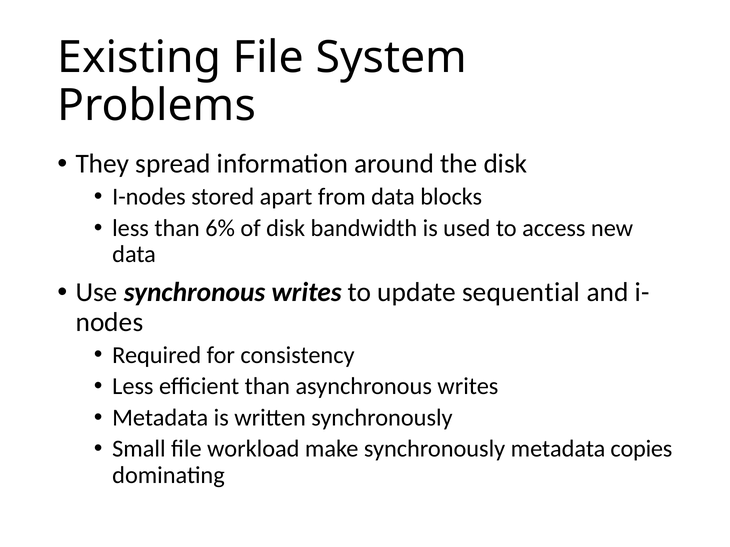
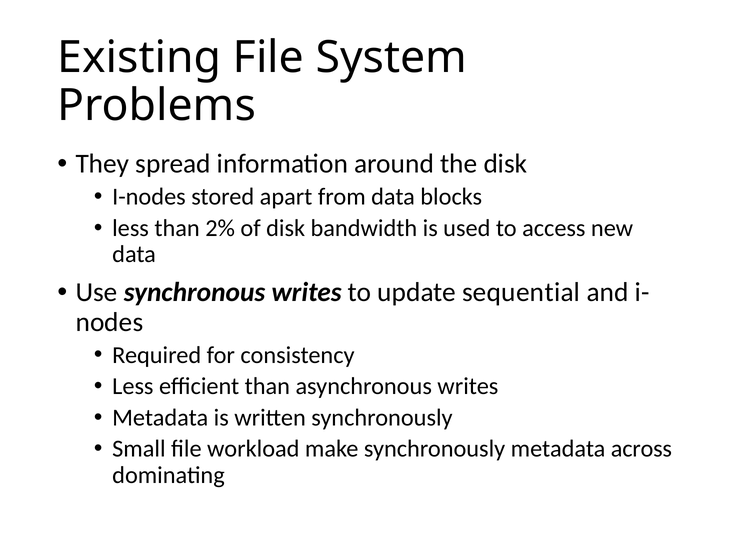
6%: 6% -> 2% (220, 228)
copies: copies -> across (641, 449)
